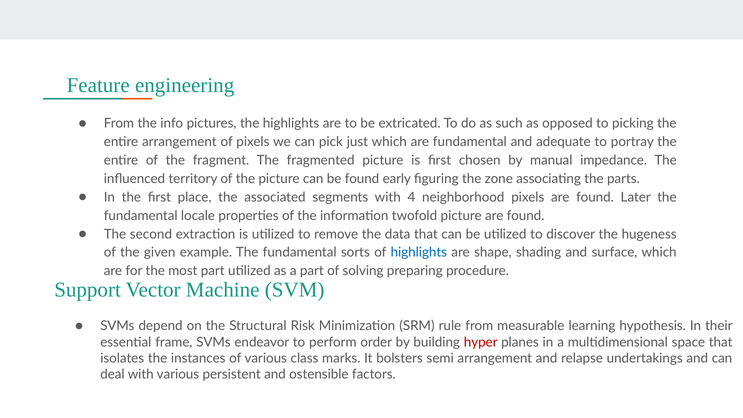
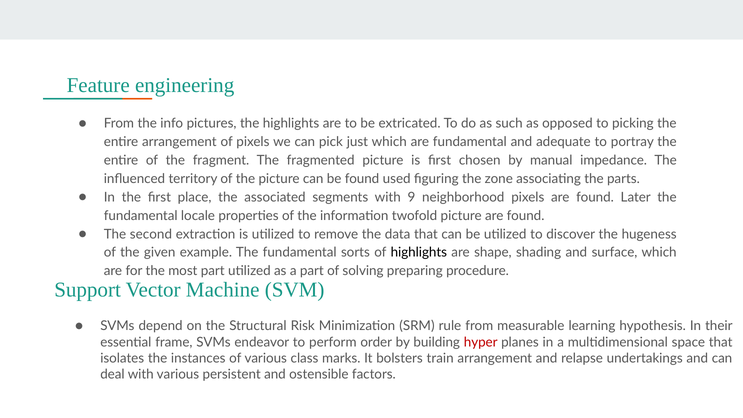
early: early -> used (397, 179)
4: 4 -> 9 (411, 197)
highlights colour: blue -> black (419, 252)
semi: semi -> train (440, 358)
